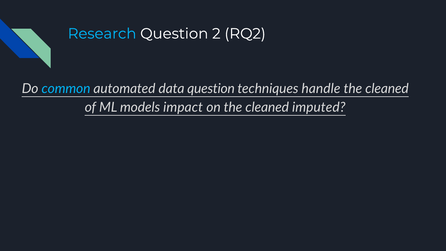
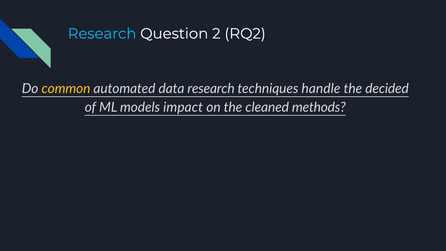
common colour: light blue -> yellow (66, 89)
data question: question -> research (211, 89)
cleaned: cleaned -> decided (387, 89)
imputed: imputed -> methods (319, 107)
